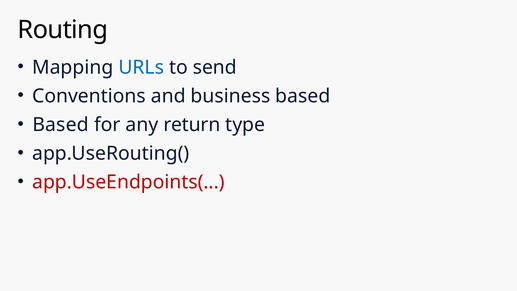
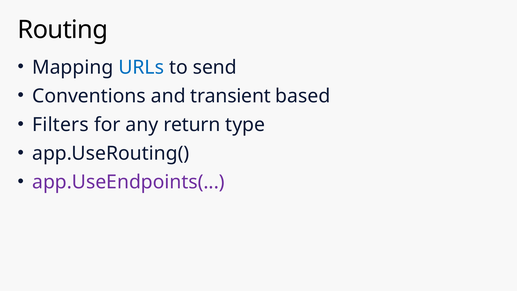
business: business -> transient (231, 96)
Based: Based -> Filters (61, 125)
app.UseEndpoints( colour: red -> purple (128, 182)
